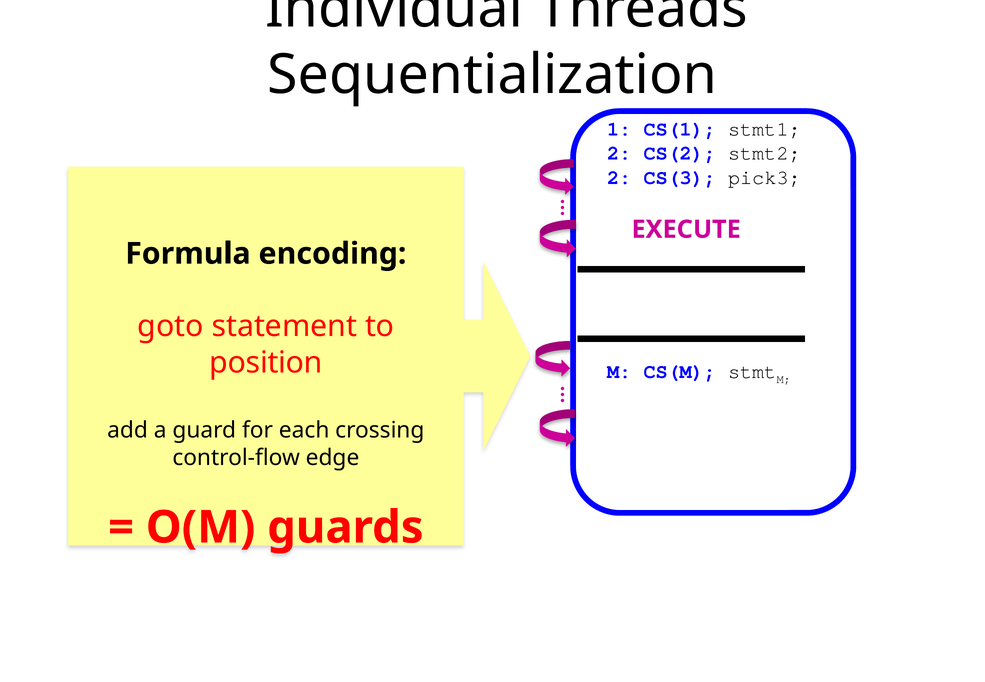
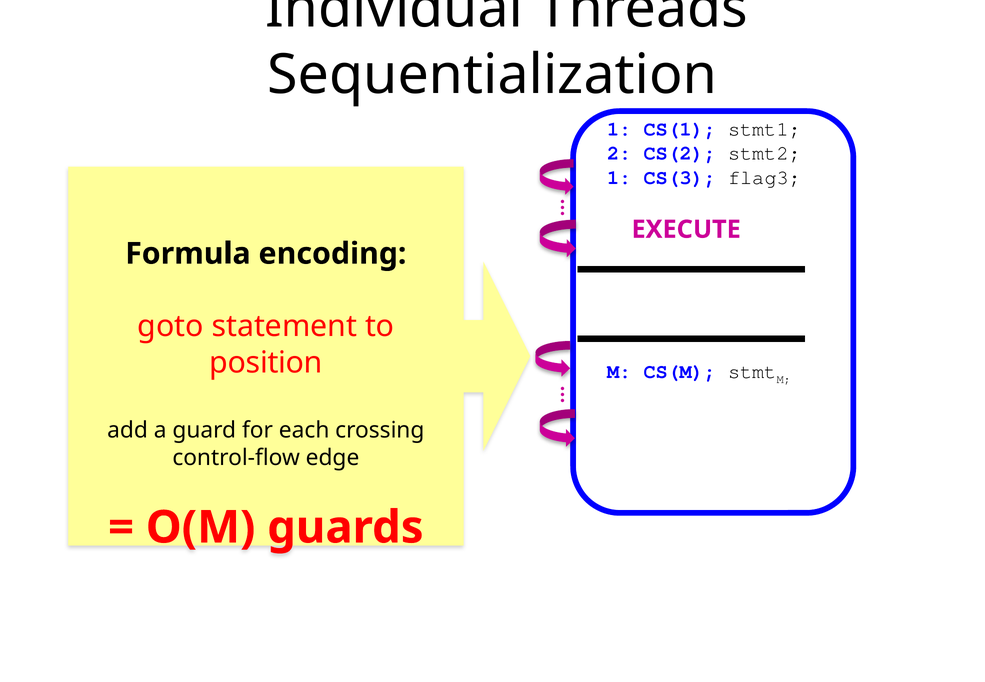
2: 2 -> 1 (619, 178)
pick3: pick3 -> flag3 (765, 178)
